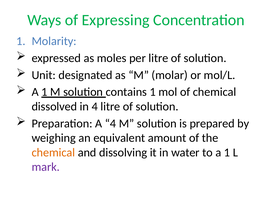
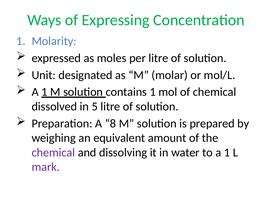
in 4: 4 -> 5 (95, 106)
A 4: 4 -> 8 (111, 123)
chemical colour: orange -> purple (53, 152)
